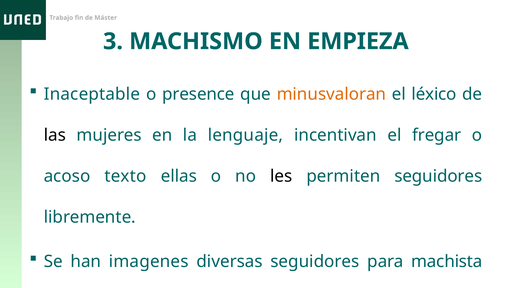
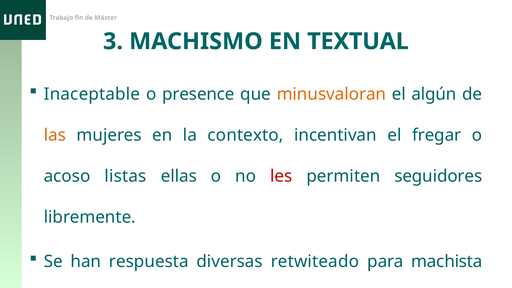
EMPIEZA: EMPIEZA -> TEXTUAL (358, 41)
léxico: léxico -> algún (434, 94)
las colour: black -> orange (55, 135)
lenguaje: lenguaje -> contexto (246, 135)
texto: texto -> listas (125, 176)
les colour: black -> red (281, 176)
imagenes: imagenes -> respuesta (149, 262)
diversas seguidores: seguidores -> retwiteado (315, 262)
